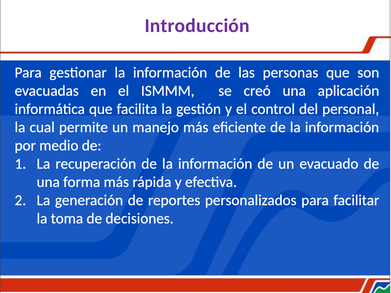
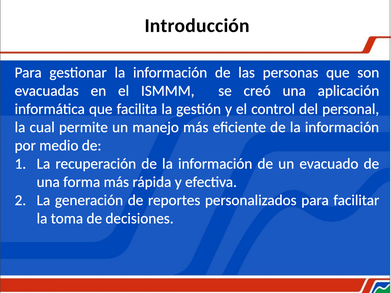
Introducción colour: purple -> black (197, 26)
